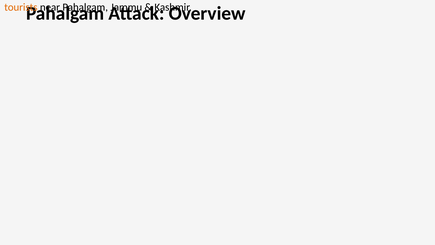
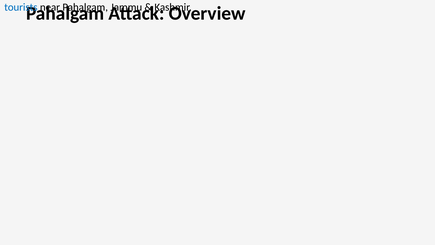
tourists colour: orange -> blue (21, 7)
